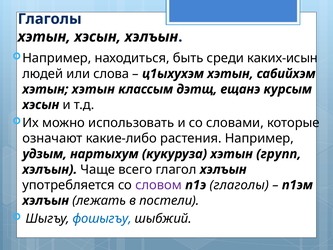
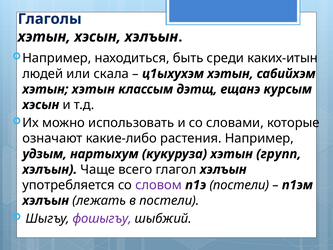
каких-исын: каких-исын -> каких-итын (282, 58)
слова: слова -> скала (111, 74)
п1э глаголы: глаголы -> постели (239, 185)
фошыгъу colour: blue -> purple (102, 218)
